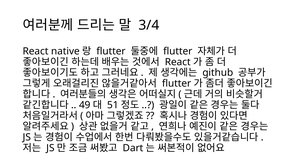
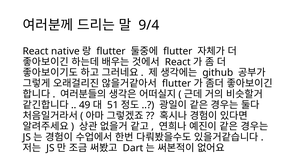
3/4: 3/4 -> 9/4 (149, 25)
